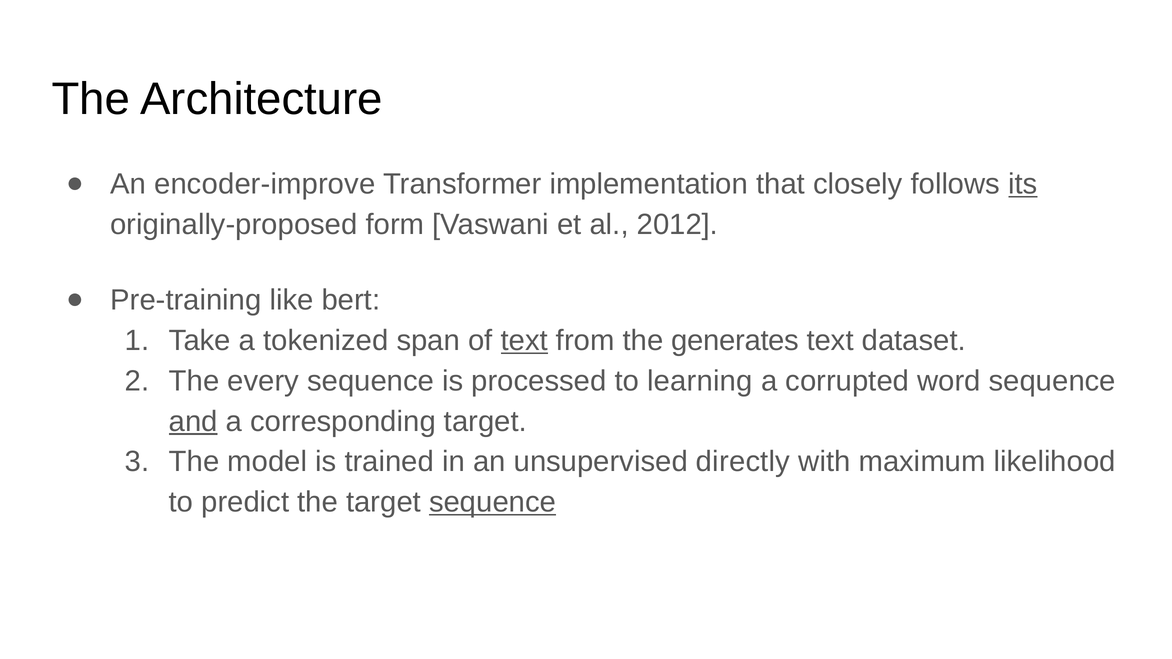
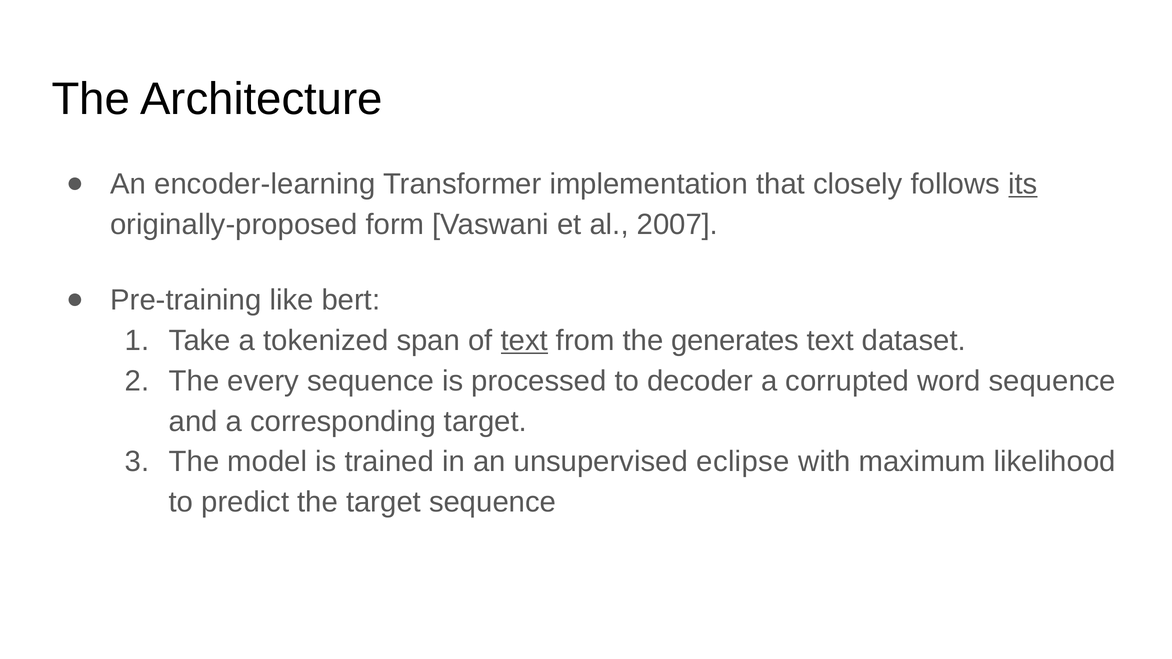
encoder-improve: encoder-improve -> encoder-learning (265, 184)
2012: 2012 -> 2007 (677, 225)
learning: learning -> decoder (700, 381)
and underline: present -> none (193, 422)
directly: directly -> eclipse (743, 462)
sequence underline: present -> none (493, 502)
